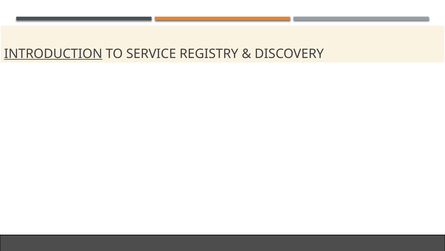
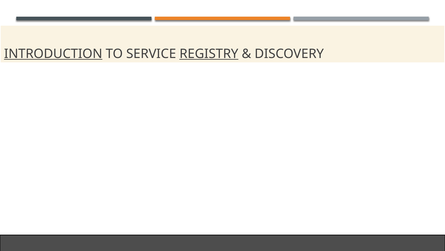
REGISTRY underline: none -> present (209, 54)
